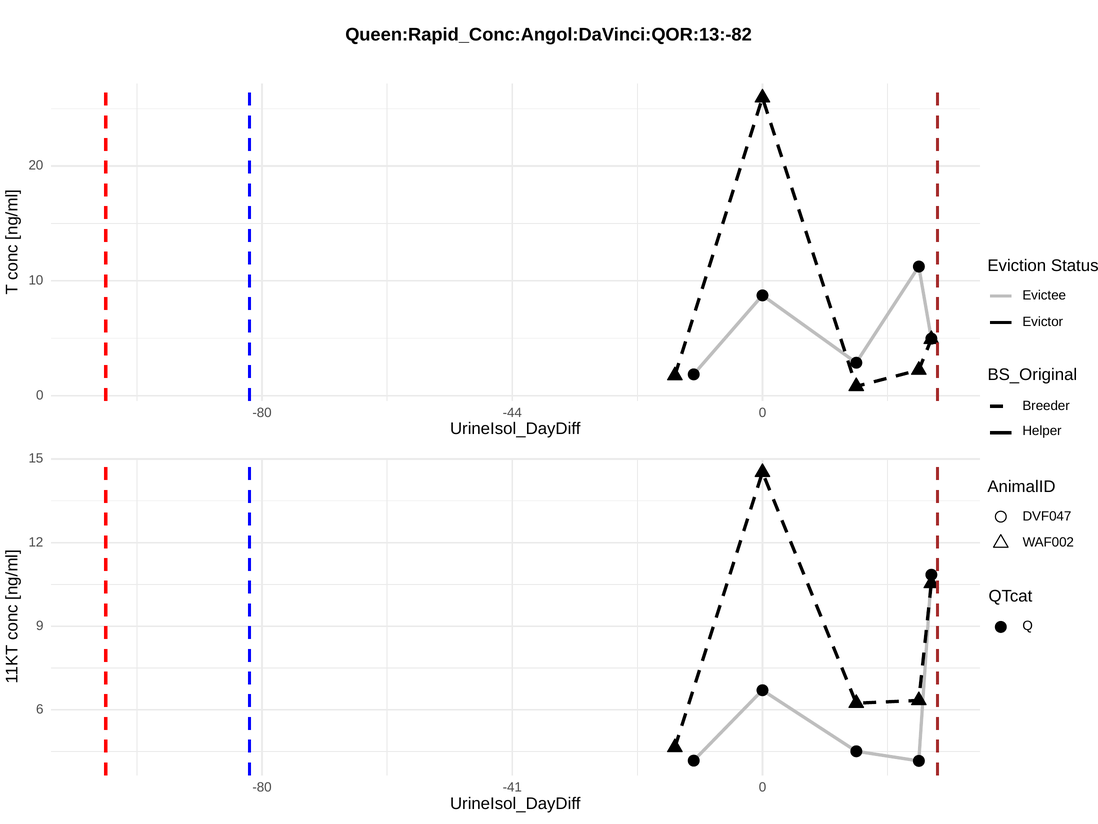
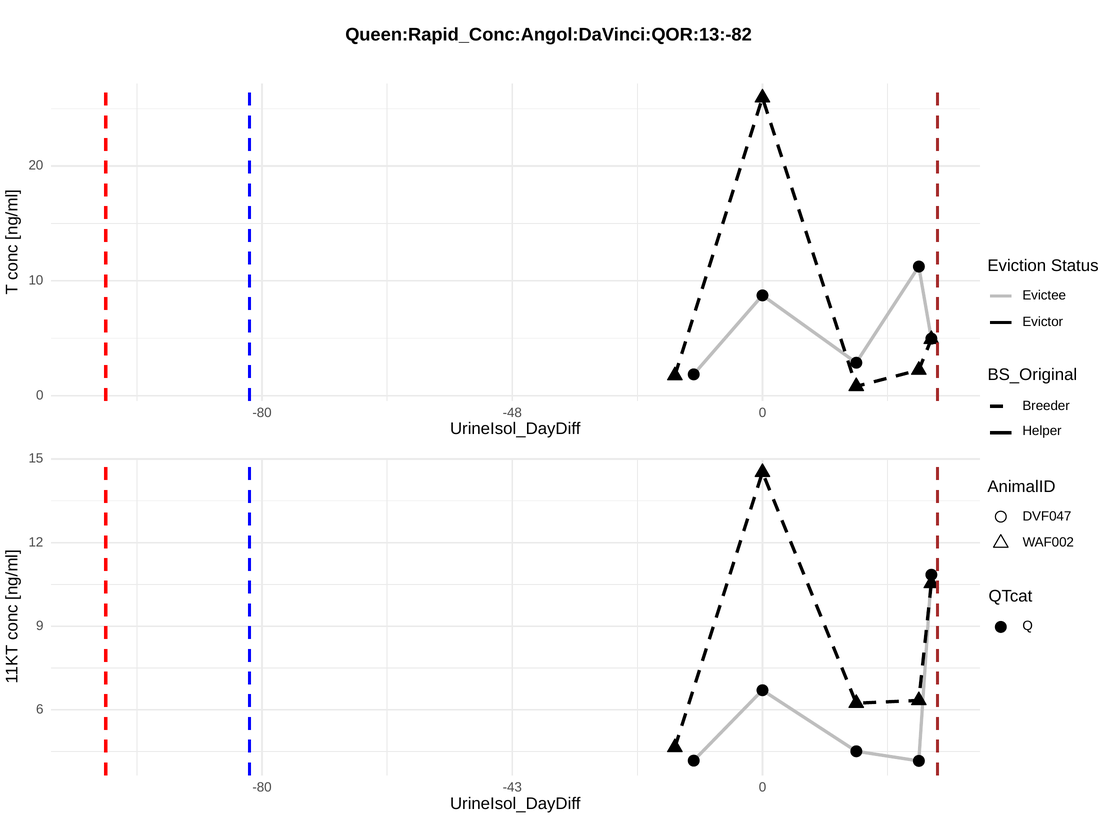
-44: -44 -> -48 (512, 412)
-41: -41 -> -43 (512, 787)
